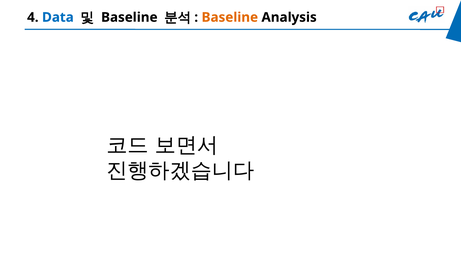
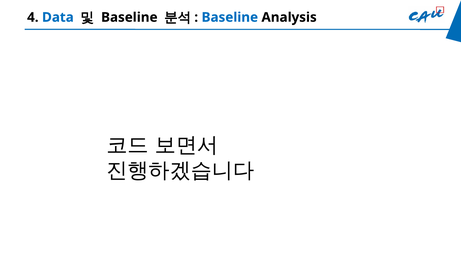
Baseline colour: orange -> blue (230, 17)
